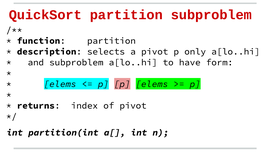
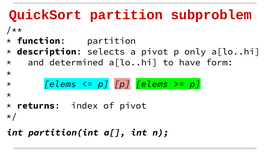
and subproblem: subproblem -> determined (76, 62)
